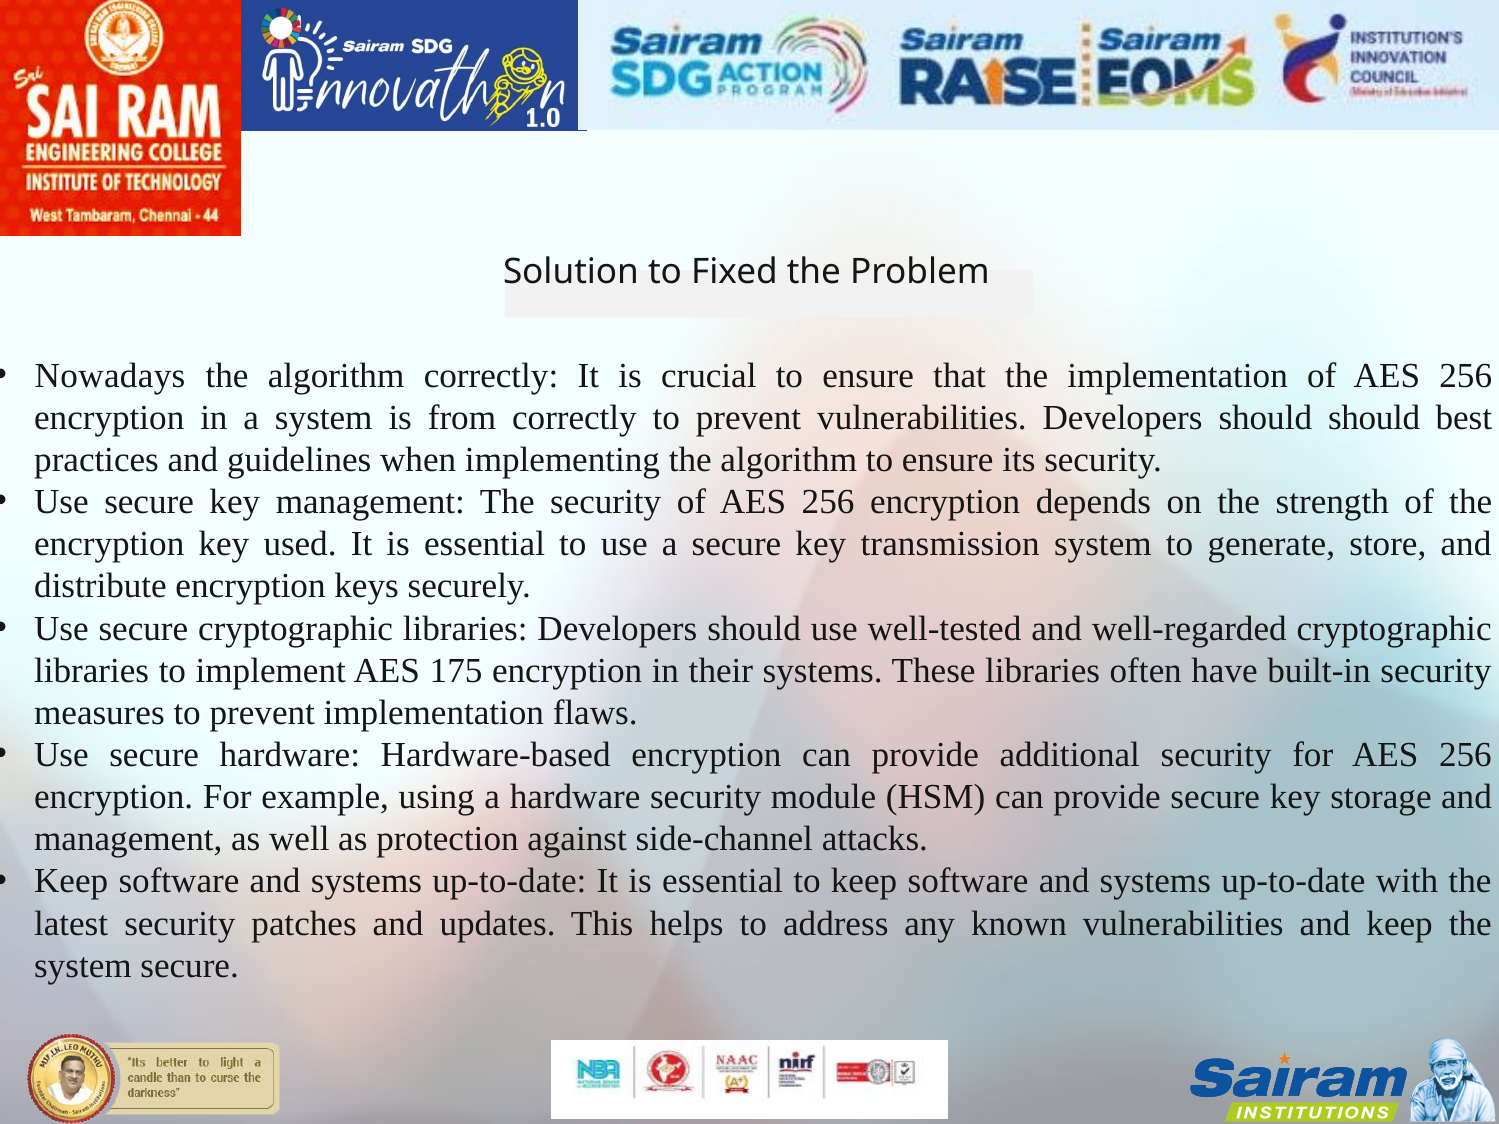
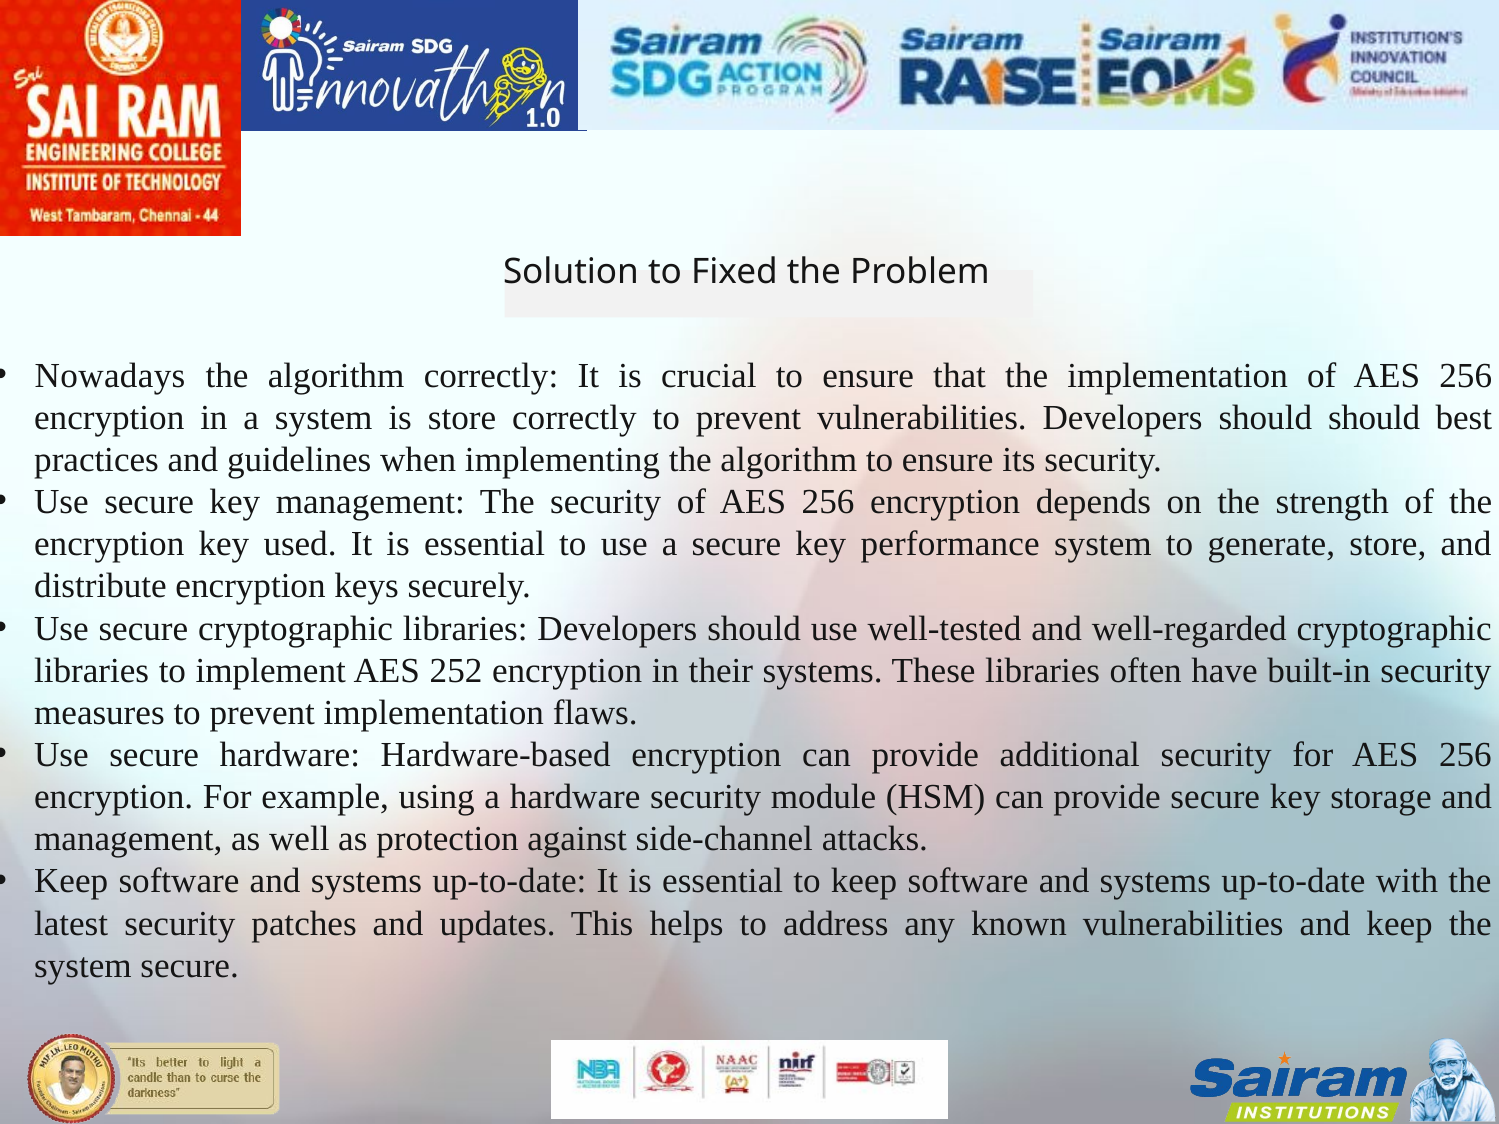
is from: from -> store (462, 418)
transmission: transmission -> performance (950, 544)
175: 175 -> 252 (456, 671)
